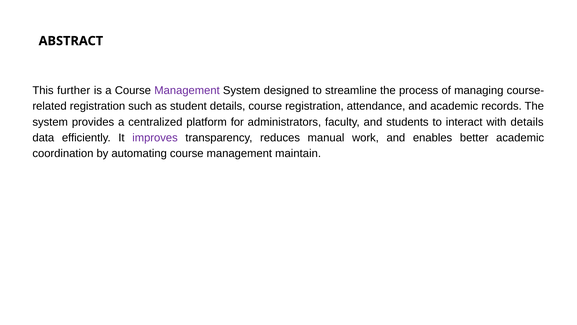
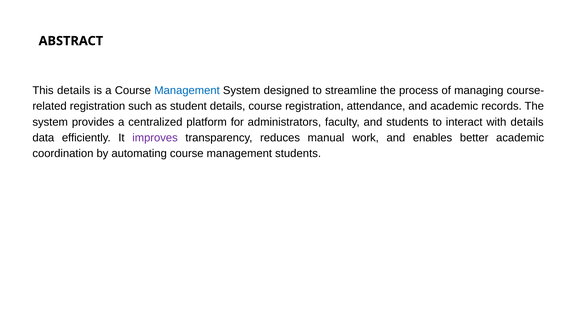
This further: further -> details (74, 90)
Management colour: purple -> blue (187, 90)
management maintain: maintain -> students (298, 153)
